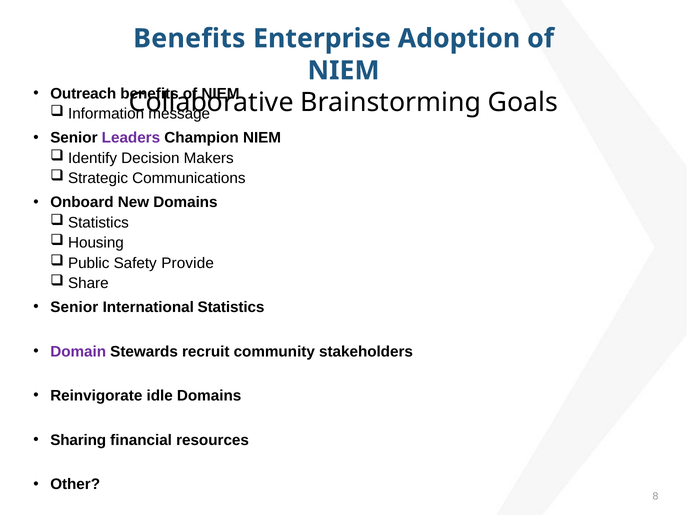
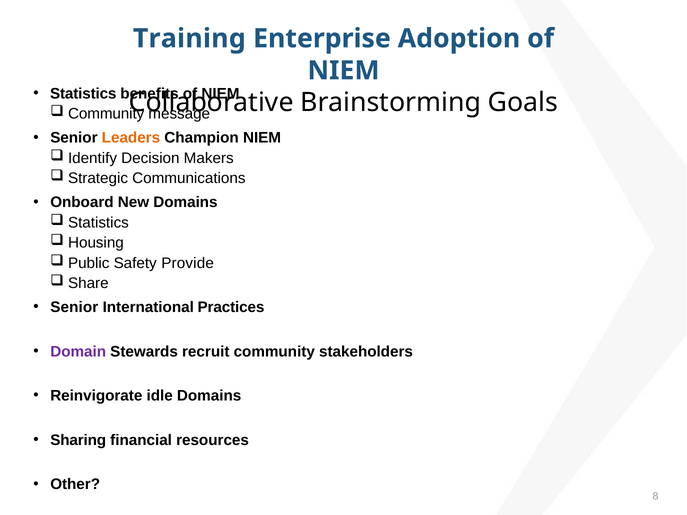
Benefits: Benefits -> Training (189, 39)
Outreach: Outreach -> Statistics (83, 94)
Information: Information -> Community (106, 114)
Leaders colour: purple -> orange (131, 138)
International Statistics: Statistics -> Practices (231, 307)
